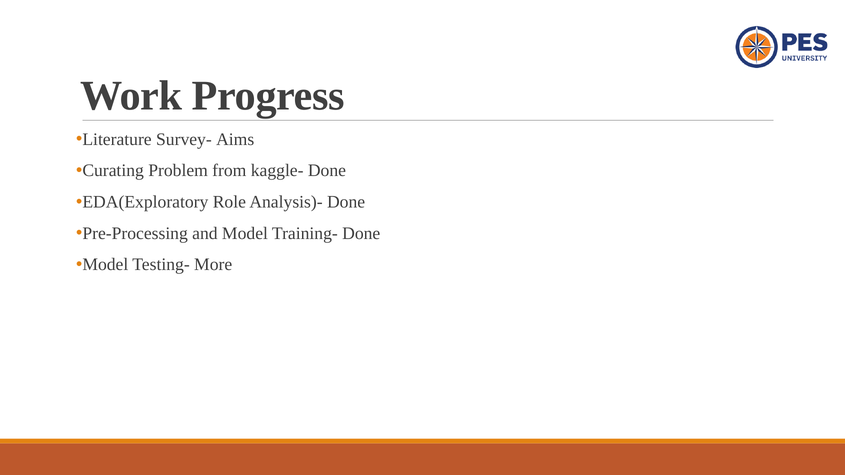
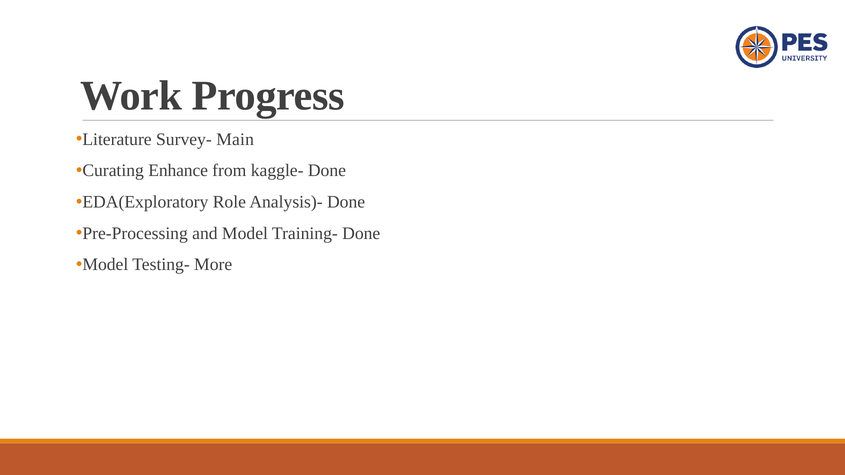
Aims: Aims -> Main (235, 139)
Problem: Problem -> Enhance (178, 171)
